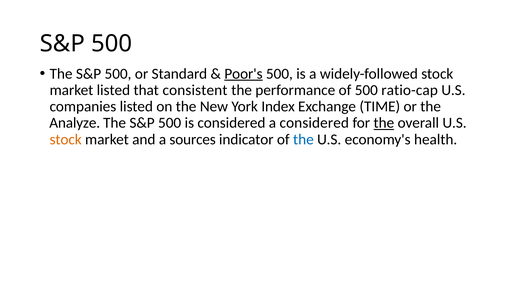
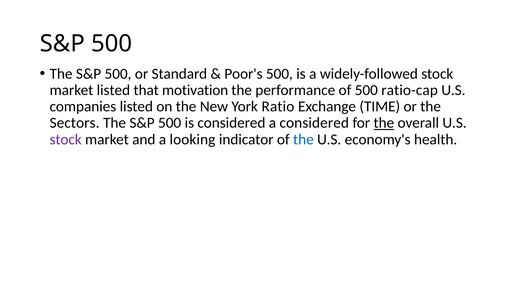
Poor's underline: present -> none (243, 74)
consistent: consistent -> motivation (195, 90)
Index: Index -> Ratio (278, 107)
Analyze: Analyze -> Sectors (75, 123)
stock colour: orange -> purple (66, 140)
sources: sources -> looking (192, 140)
